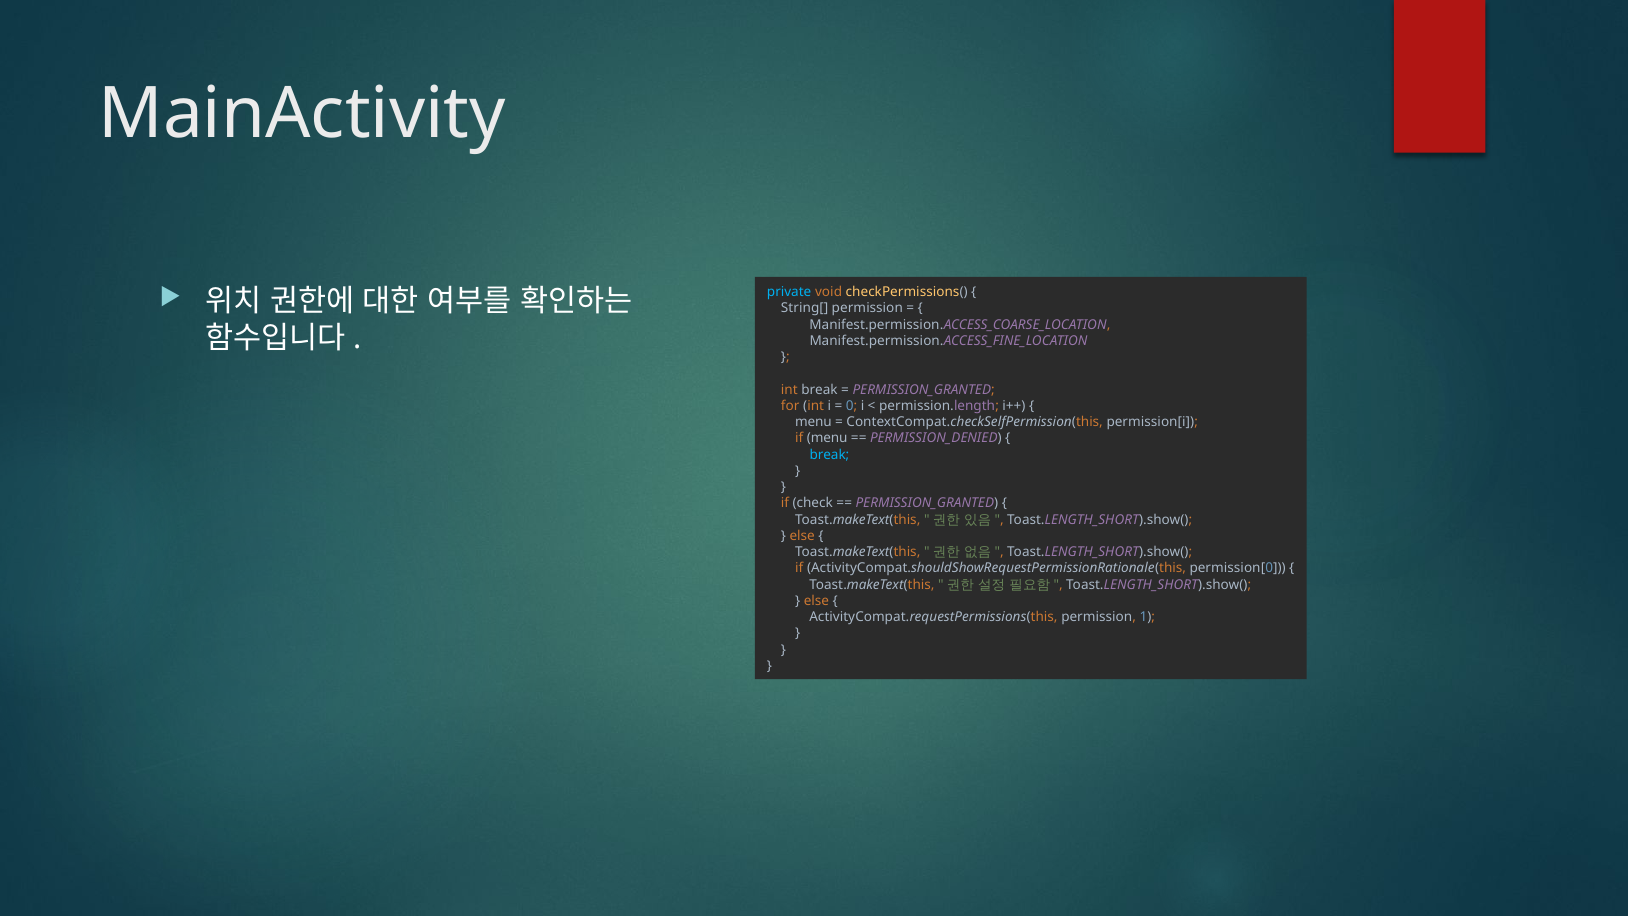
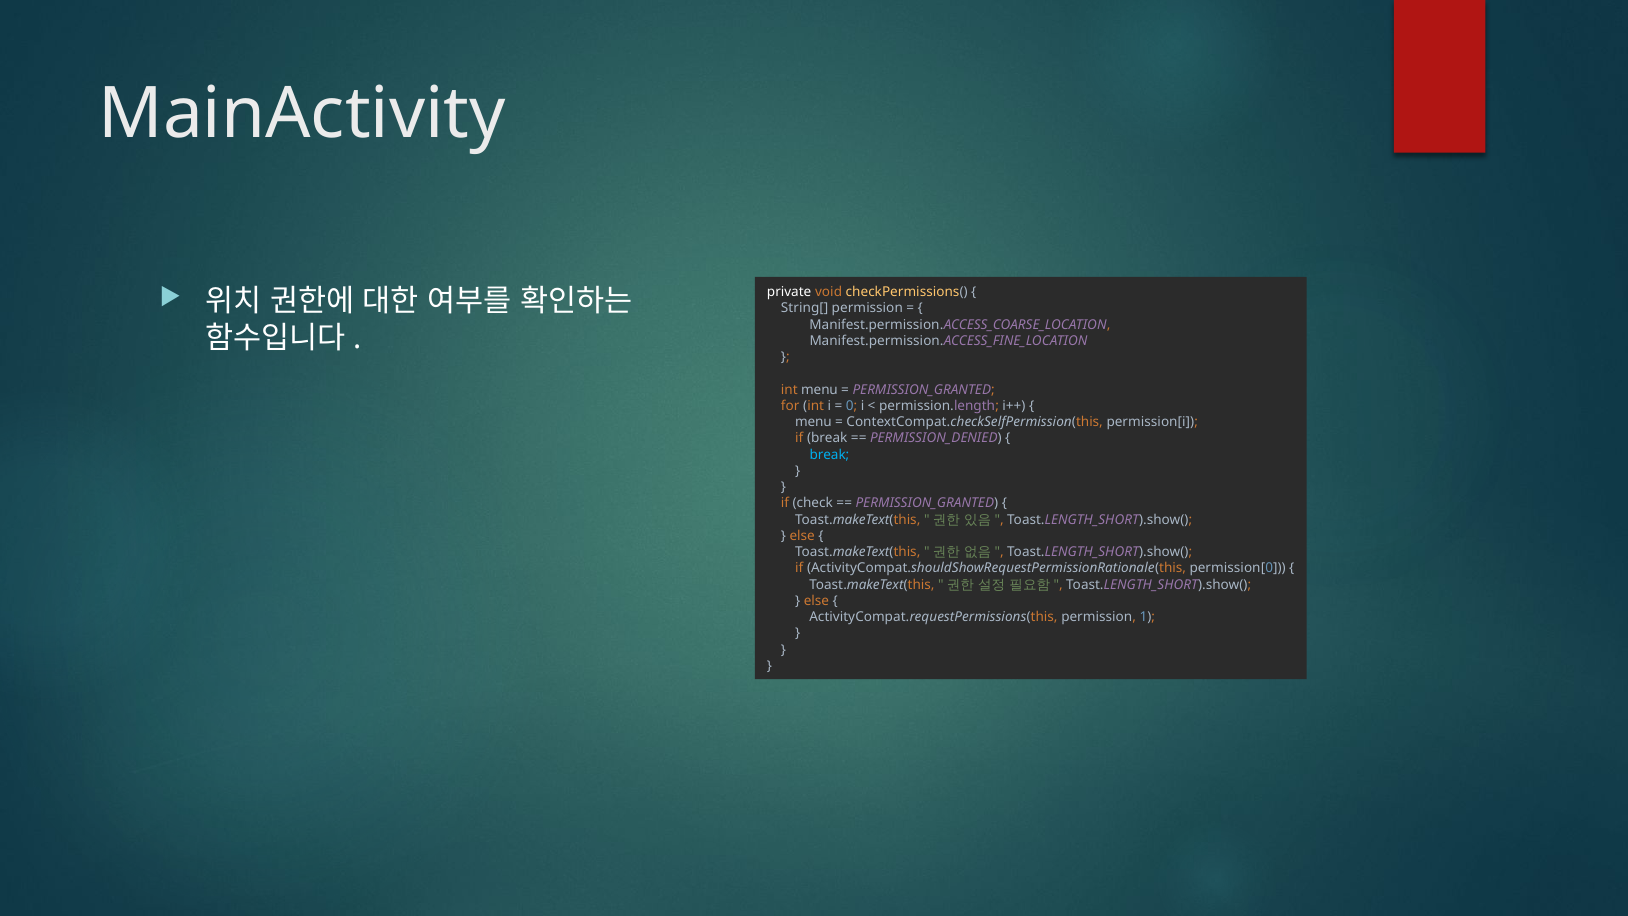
private colour: light blue -> white (789, 292)
int break: break -> menu (820, 390)
if menu: menu -> break (827, 438)
